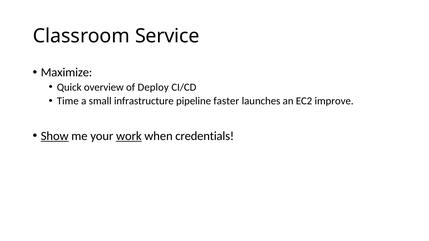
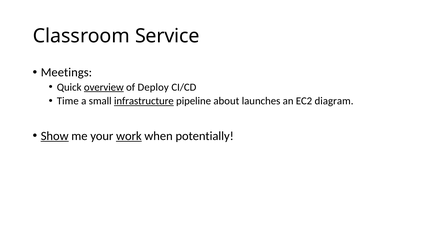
Maximize: Maximize -> Meetings (66, 73)
overview underline: none -> present (104, 87)
infrastructure underline: none -> present (144, 101)
faster: faster -> about (226, 101)
improve: improve -> diagram (334, 101)
credentials: credentials -> potentially (205, 136)
